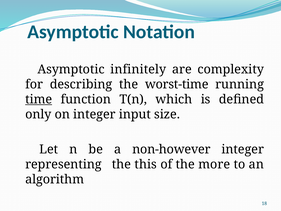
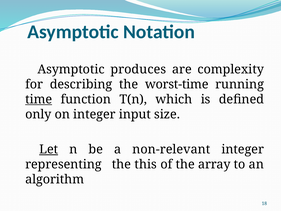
infinitely: infinitely -> produces (138, 69)
Let underline: none -> present (49, 149)
non-however: non-however -> non-relevant (171, 149)
more: more -> array (214, 164)
